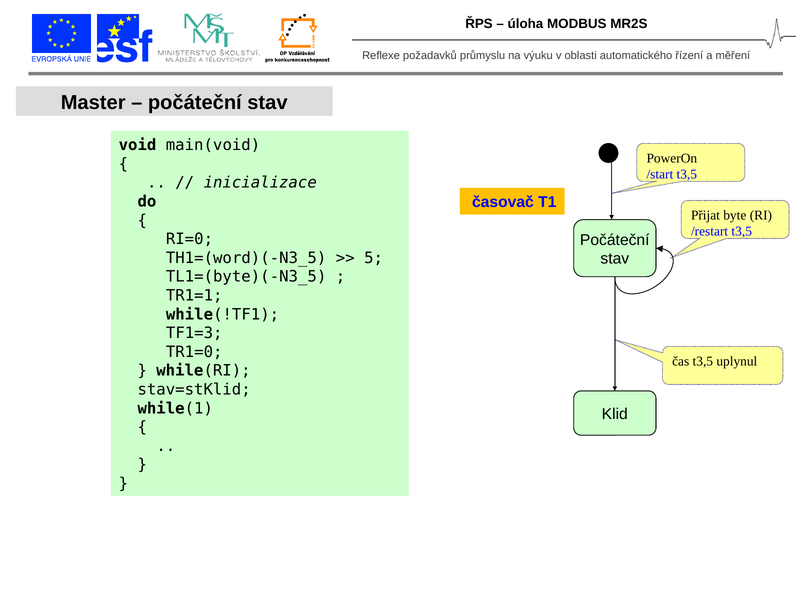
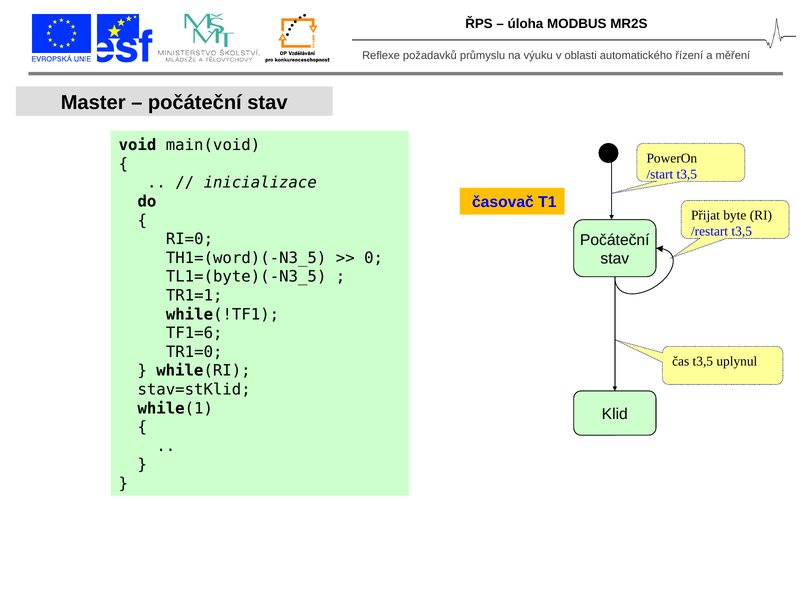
5: 5 -> 0 (374, 258)
TF1=3: TF1=3 -> TF1=6 (194, 333)
